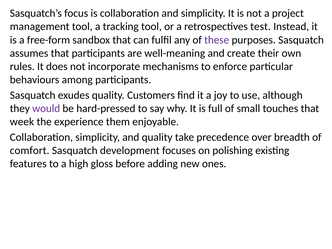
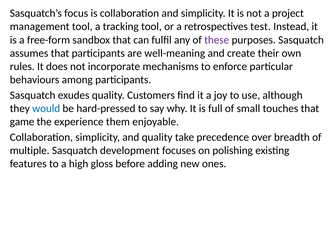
would colour: purple -> blue (46, 108)
week: week -> game (22, 122)
comfort: comfort -> multiple (30, 151)
